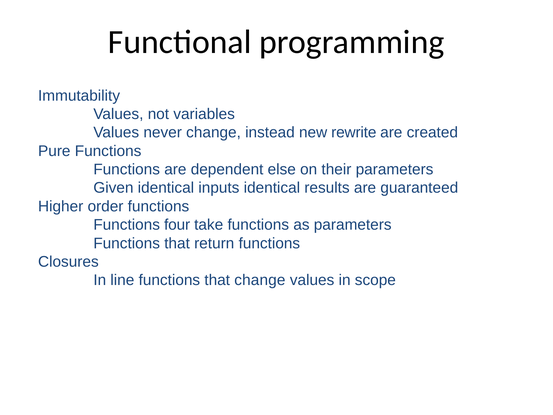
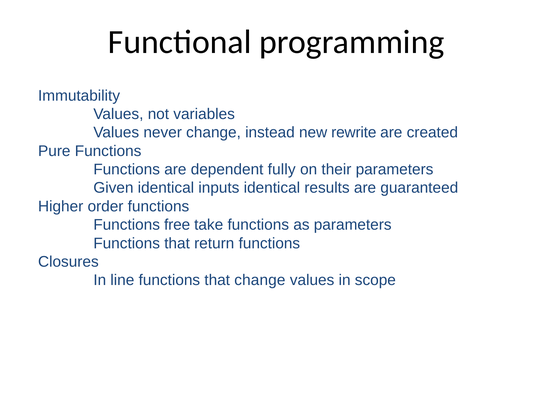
else: else -> fully (282, 169)
four: four -> free (177, 225)
